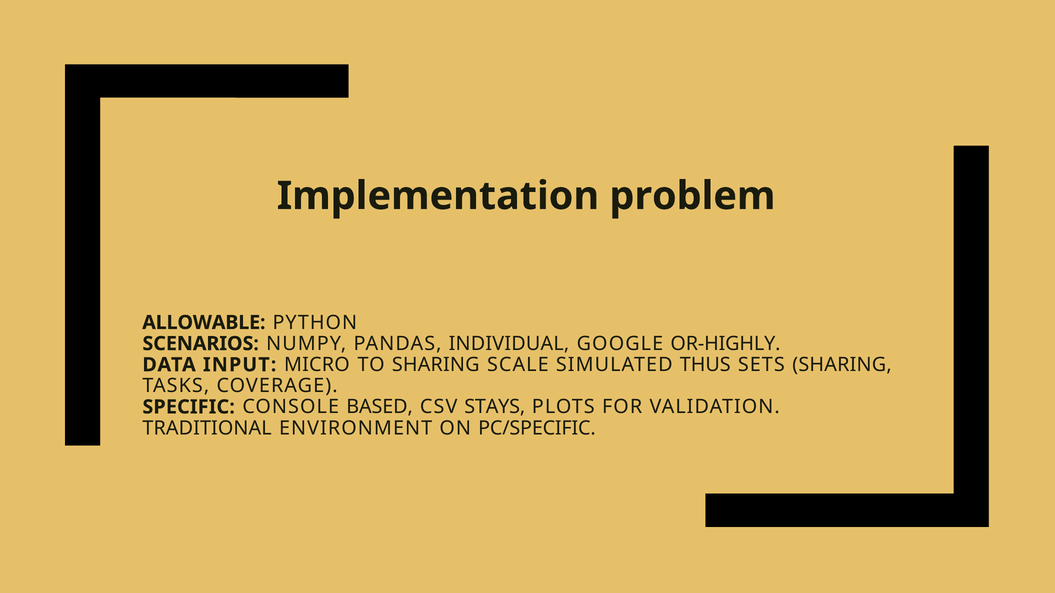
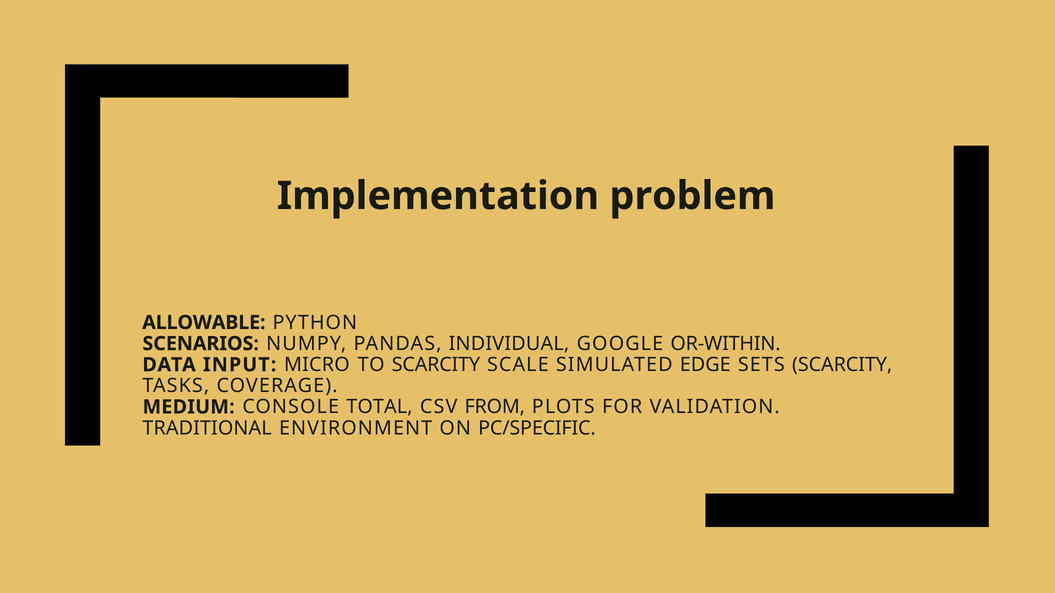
OR-HIGHLY: OR-HIGHLY -> OR-WITHIN (726, 344)
TO SHARING: SHARING -> SCARCITY (436, 365)
THUS: THUS -> EDGE (705, 365)
SETS SHARING: SHARING -> SCARCITY (842, 365)
SPECIFIC: SPECIFIC -> MEDIUM (189, 407)
BASED: BASED -> TOTAL (379, 407)
STAYS: STAYS -> FROM (495, 407)
